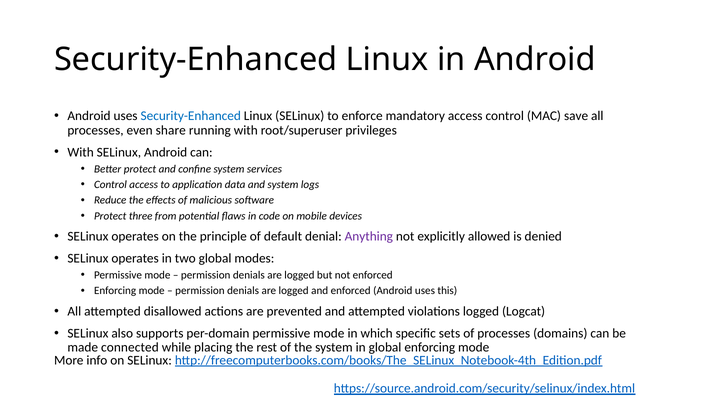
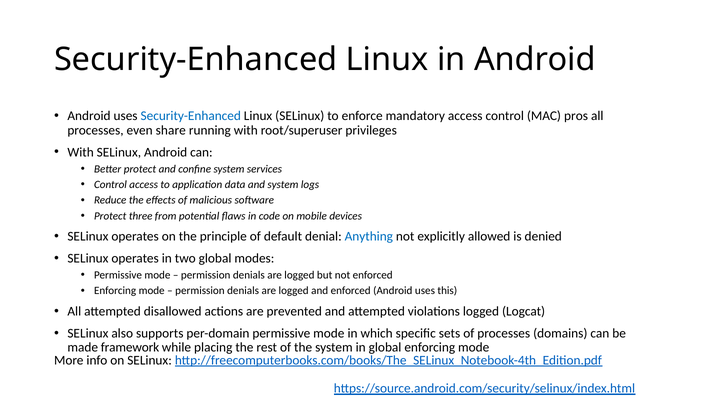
save: save -> pros (576, 116)
Anything colour: purple -> blue (369, 237)
connected: connected -> framework (130, 348)
